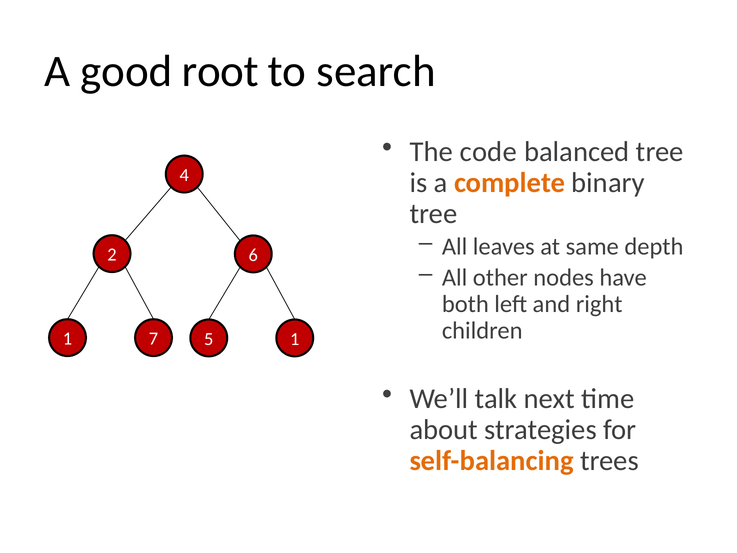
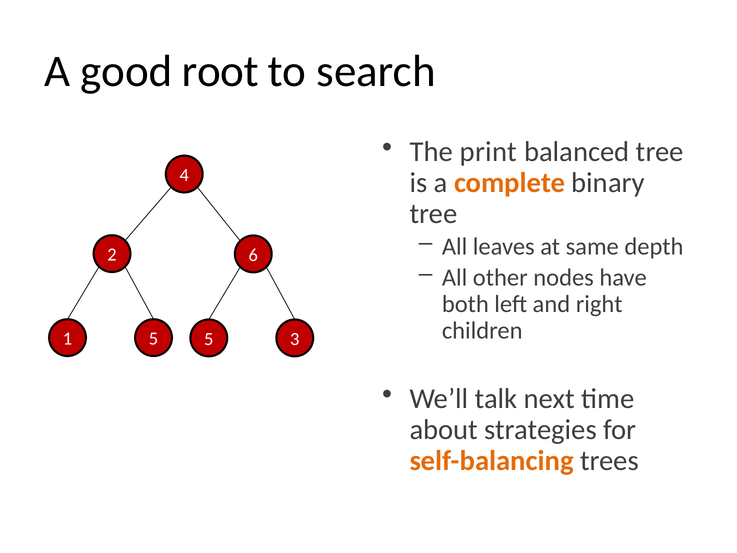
code: code -> print (488, 152)
1 7: 7 -> 5 (153, 339)
5 1: 1 -> 3 (295, 339)
